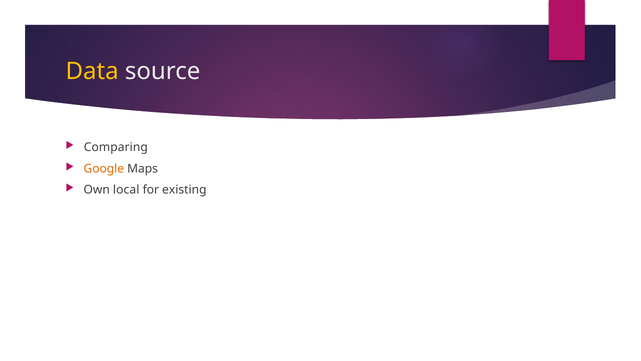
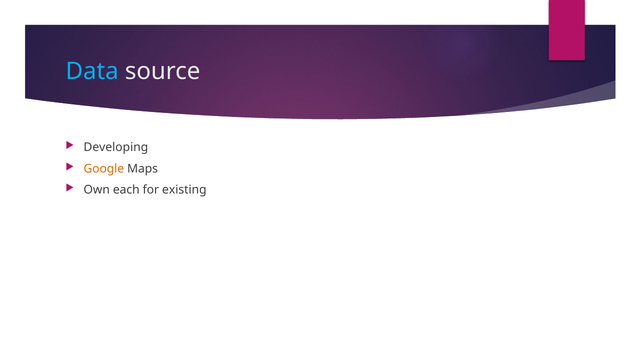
Data colour: yellow -> light blue (92, 71)
Comparing: Comparing -> Developing (116, 147)
local: local -> each (126, 190)
